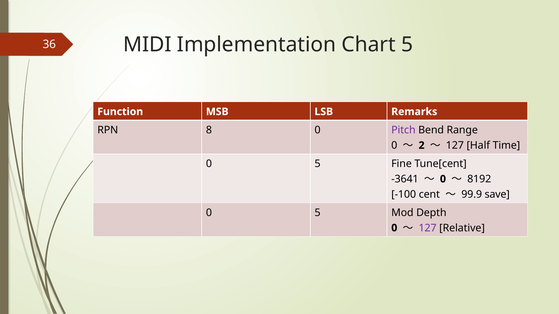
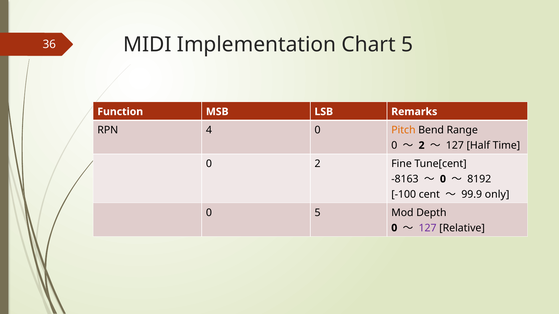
8: 8 -> 4 (209, 130)
Pitch colour: purple -> orange (403, 130)
5: 5 -> 2 (317, 164)
-3641: -3641 -> -8163 (405, 179)
save: save -> only (497, 194)
